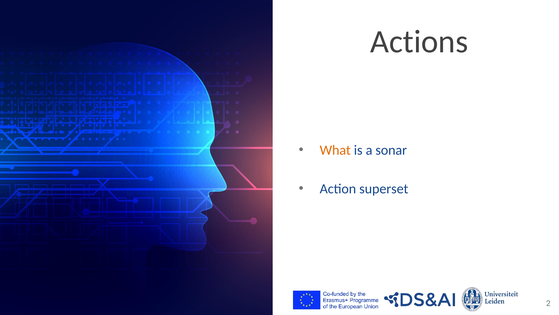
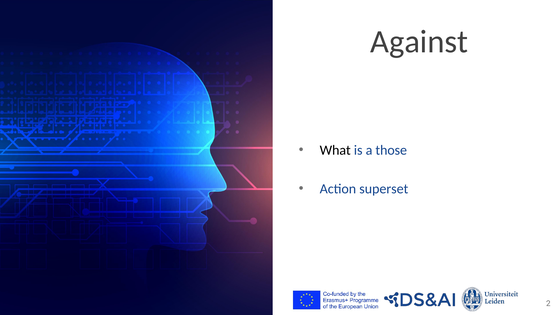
Actions: Actions -> Against (419, 42)
What colour: orange -> black (335, 150)
sonar: sonar -> those (391, 150)
